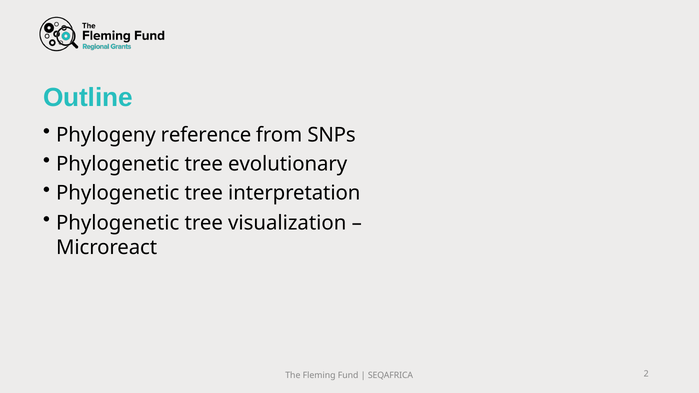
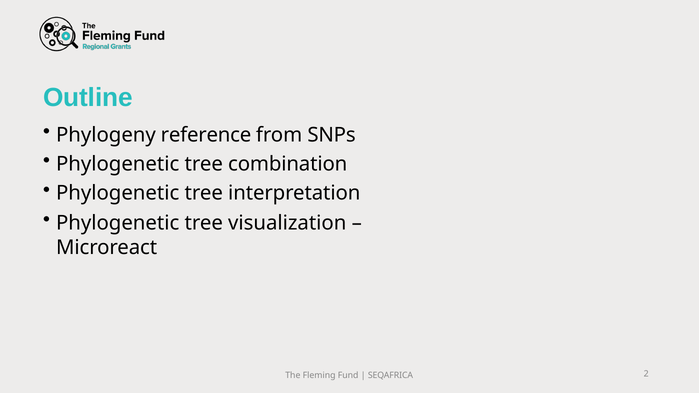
evolutionary: evolutionary -> combination (288, 164)
